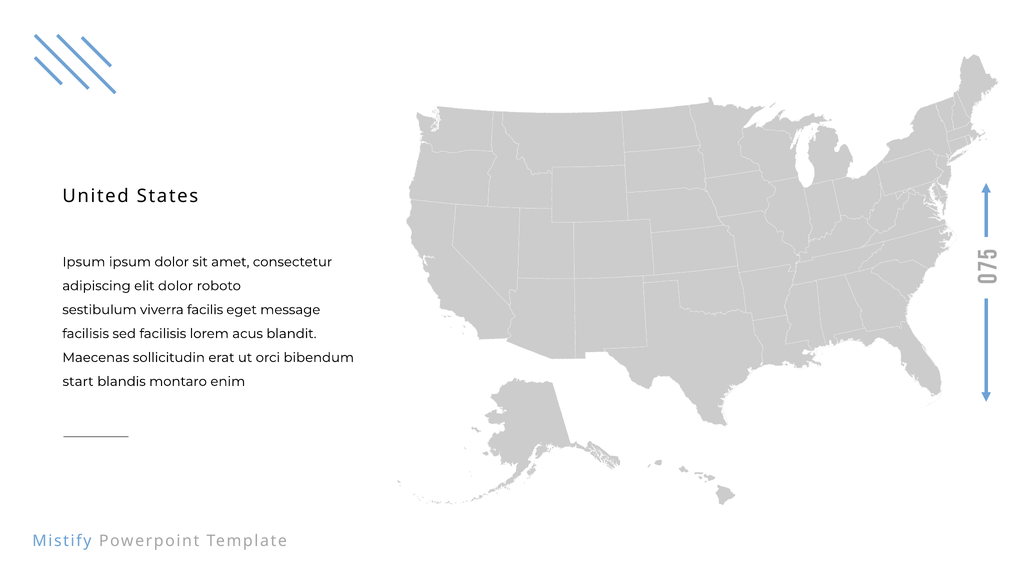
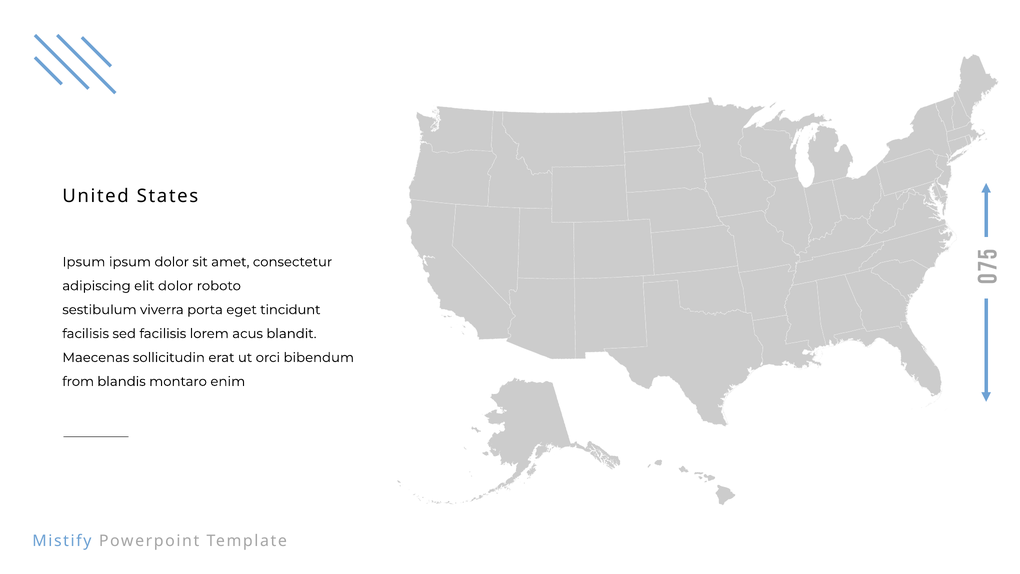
facilis: facilis -> porta (205, 310)
message: message -> tincidunt (290, 310)
start: start -> from (78, 381)
